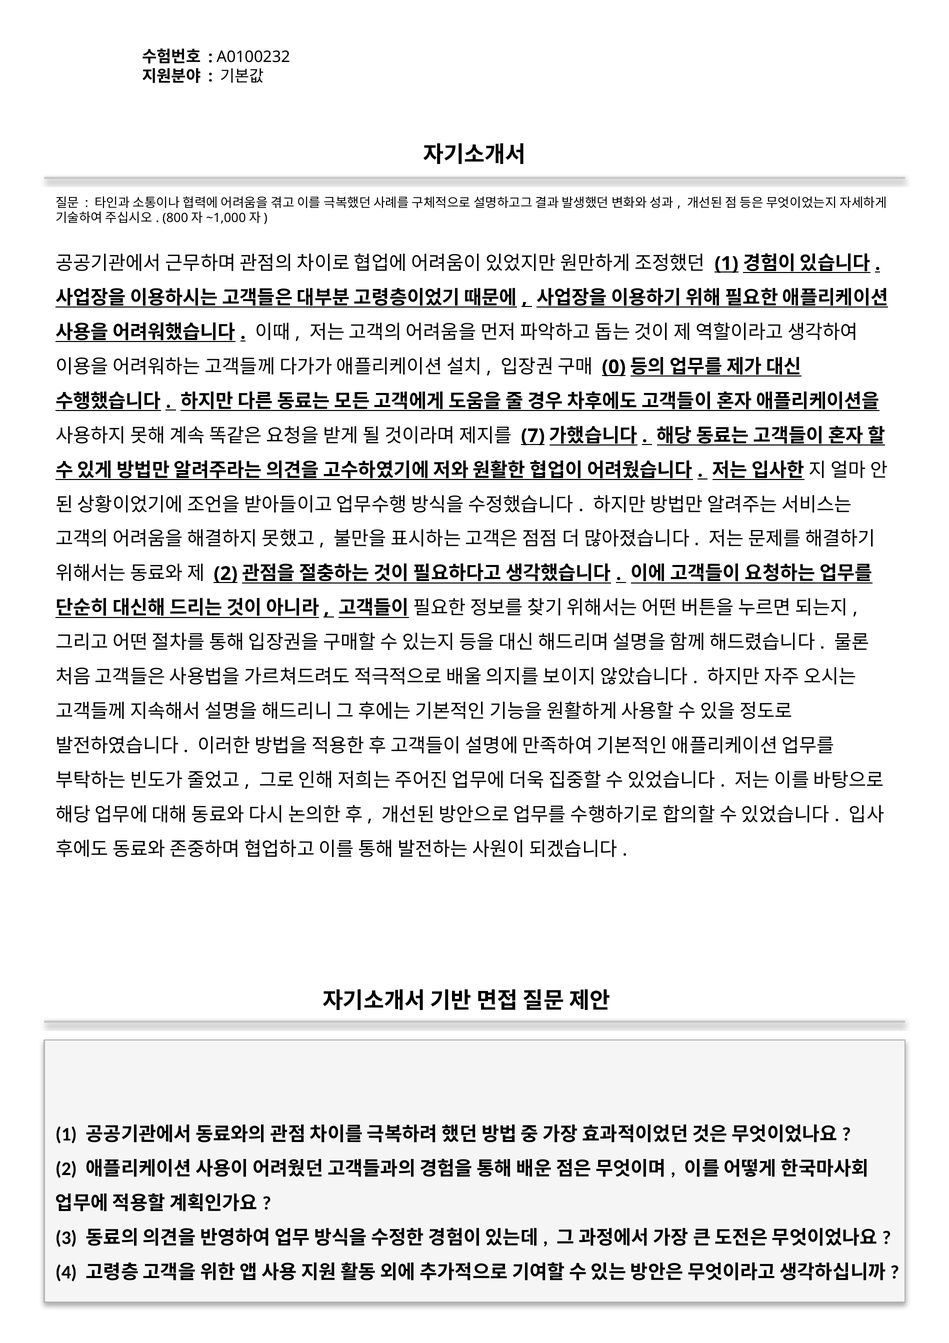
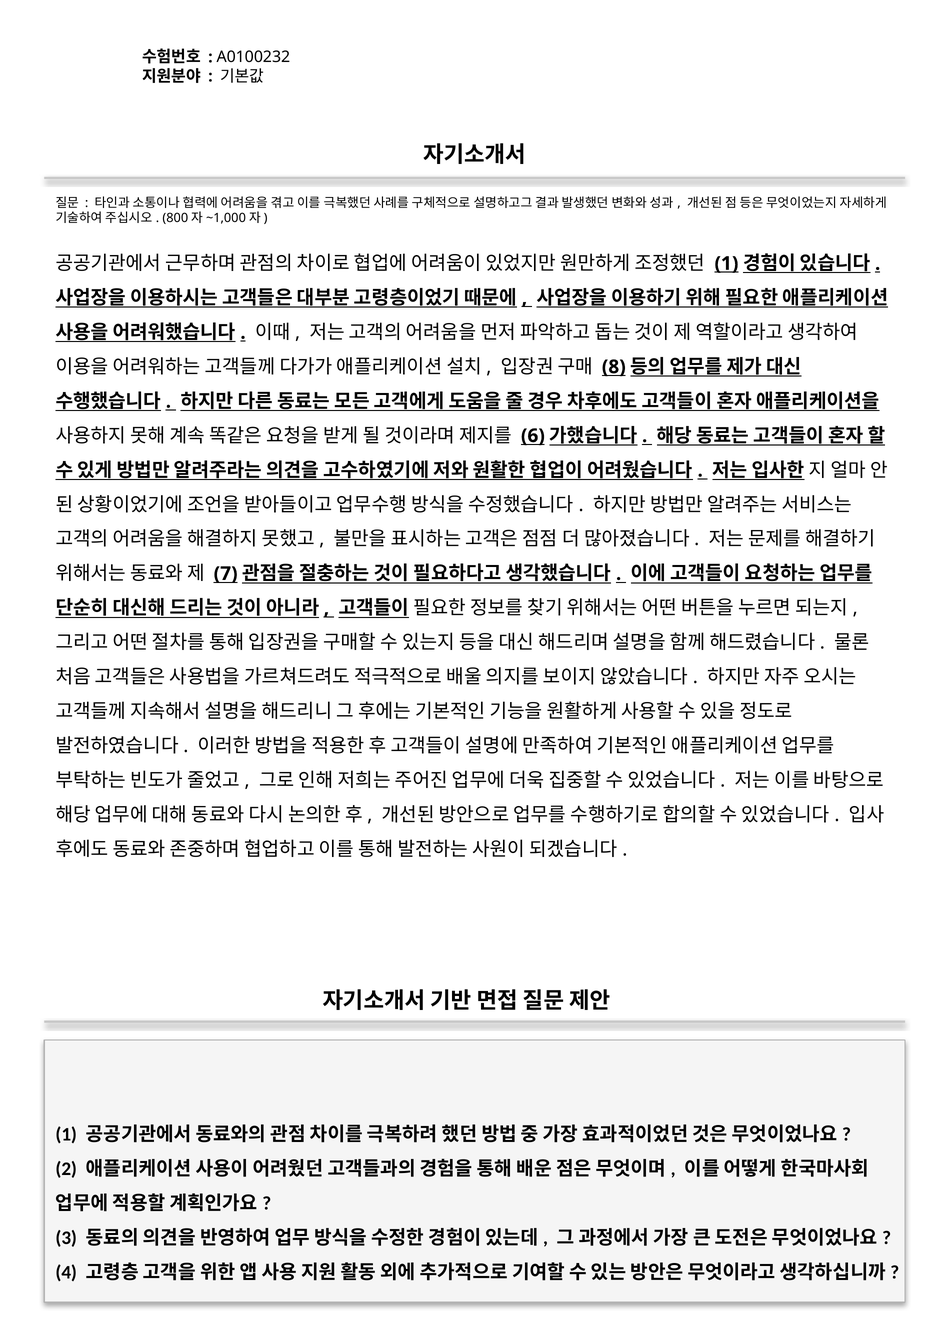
0: 0 -> 8 (614, 367)
7: 7 -> 6 (533, 436)
2: 2 -> 7 (226, 573)
